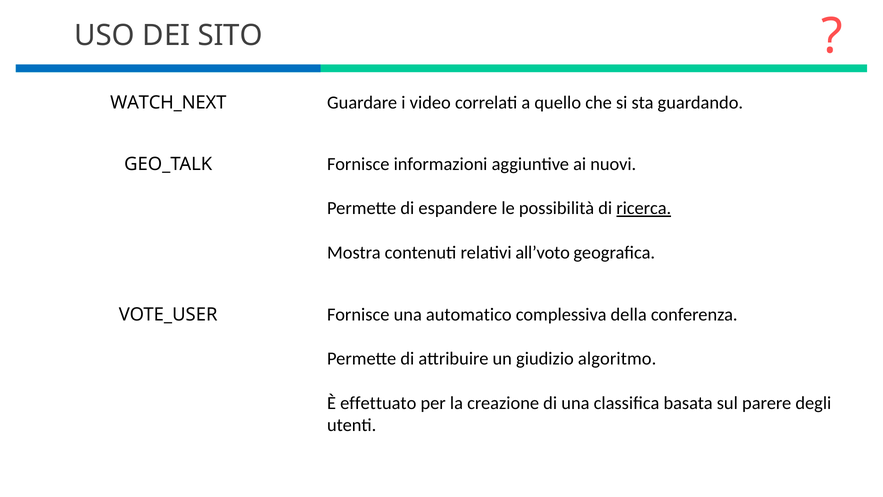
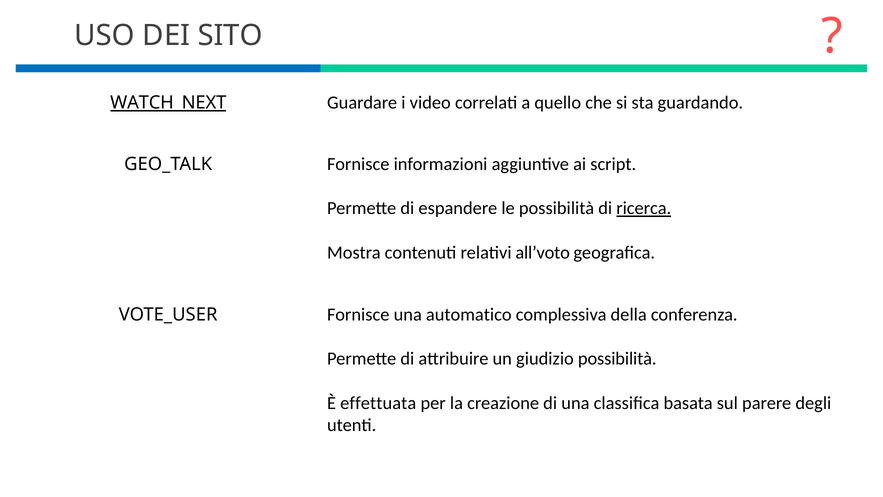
WATCH_NEXT underline: none -> present (168, 103)
nuovi: nuovi -> script (613, 164)
giudizio algoritmo: algoritmo -> possibilità (617, 359)
effettuato: effettuato -> effettuata (378, 403)
